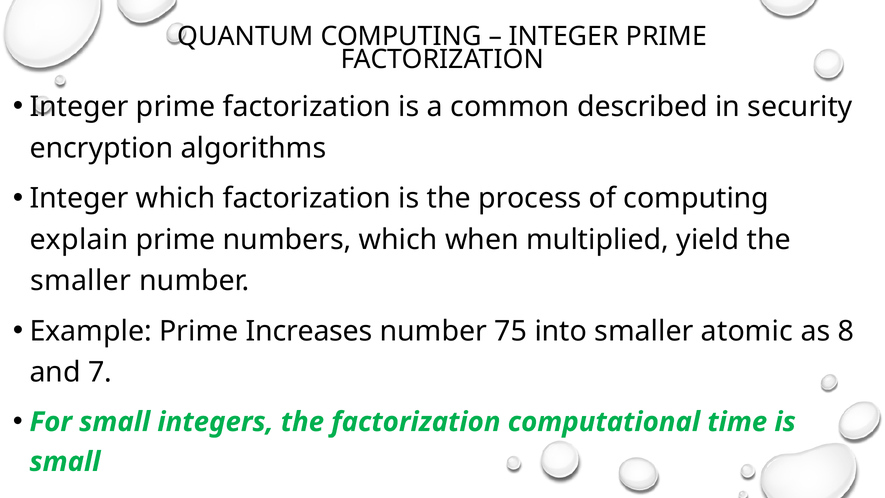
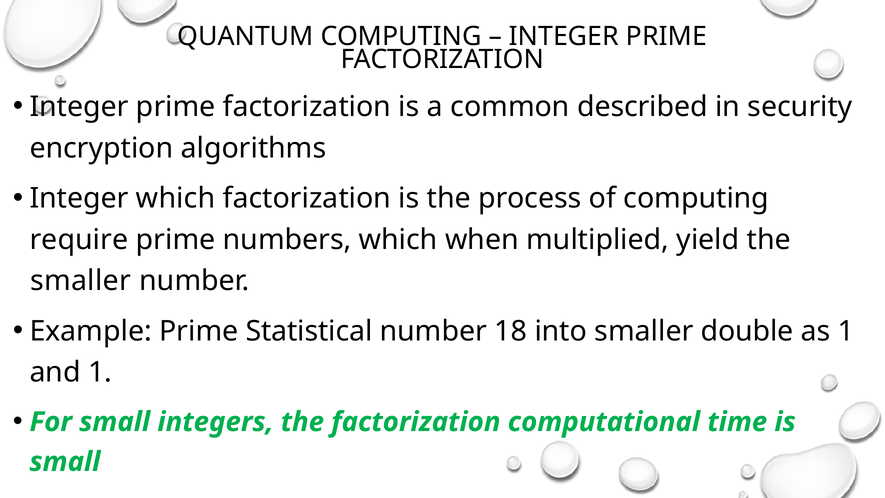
explain: explain -> require (79, 240)
Increases: Increases -> Statistical (309, 331)
75: 75 -> 18 (511, 331)
atomic: atomic -> double (747, 331)
as 8: 8 -> 1 (846, 331)
and 7: 7 -> 1 (100, 372)
